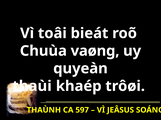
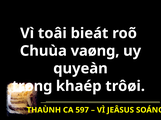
thaùi: thaùi -> trong (32, 87)
